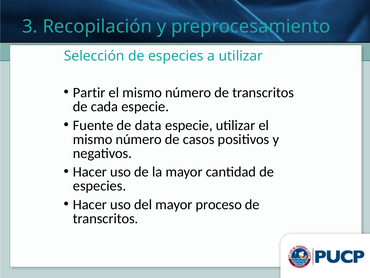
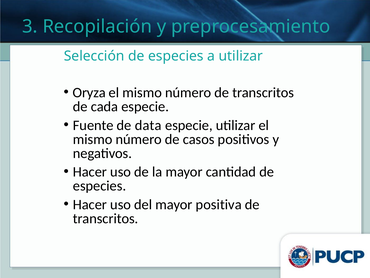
Partir: Partir -> Oryza (89, 92)
proceso: proceso -> positiva (219, 204)
